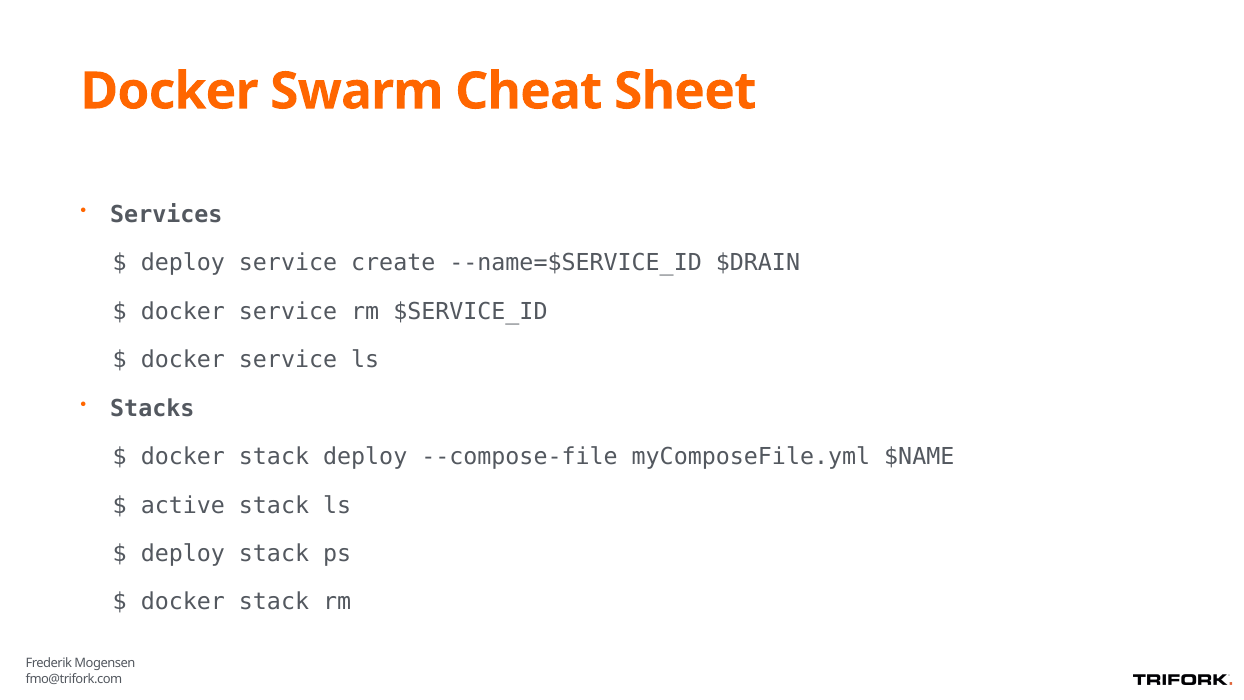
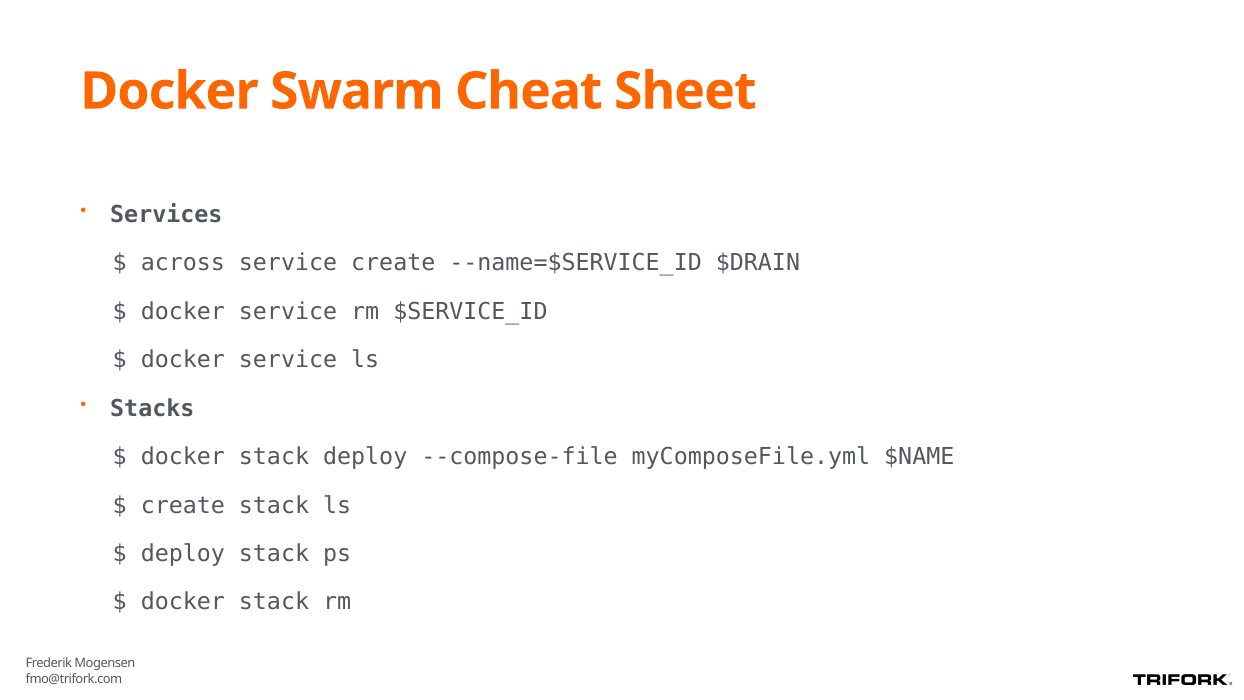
deploy: deploy -> across (183, 263)
active: active -> create (183, 505)
